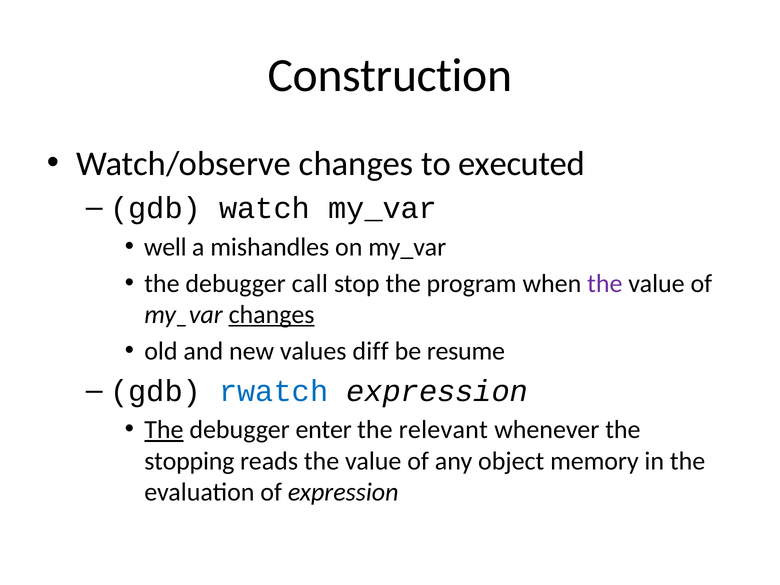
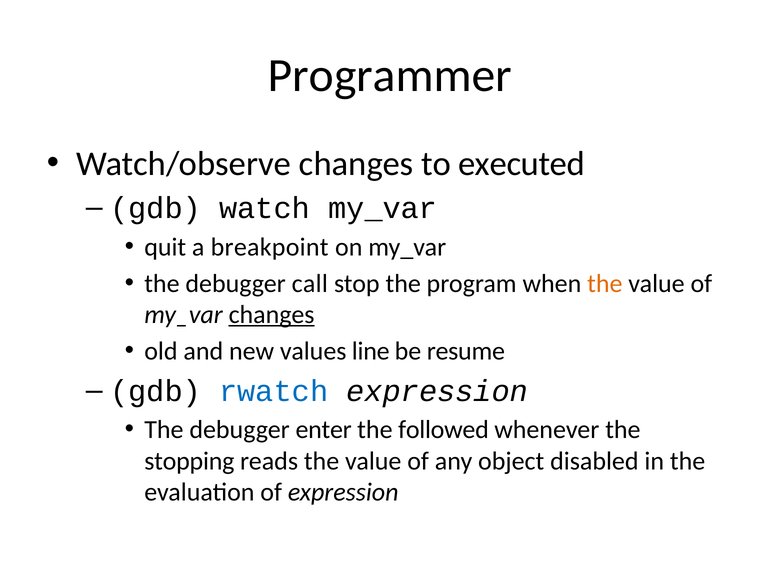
Construction: Construction -> Programmer (390, 76)
well: well -> quit (165, 247)
mishandles: mishandles -> breakpoint (270, 247)
the colour: purple -> orange (605, 283)
diff: diff -> line (371, 351)
The underline: present -> none (164, 430)
relevant: relevant -> followed (444, 430)
memory: memory -> disabled (594, 461)
